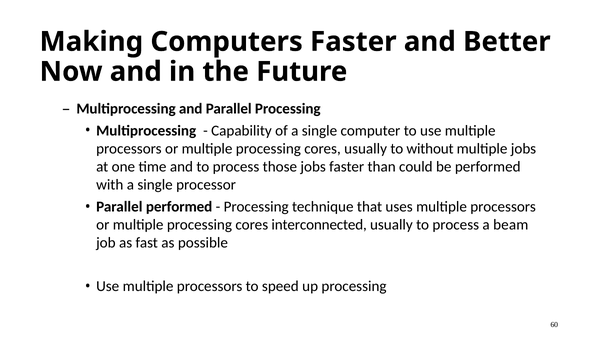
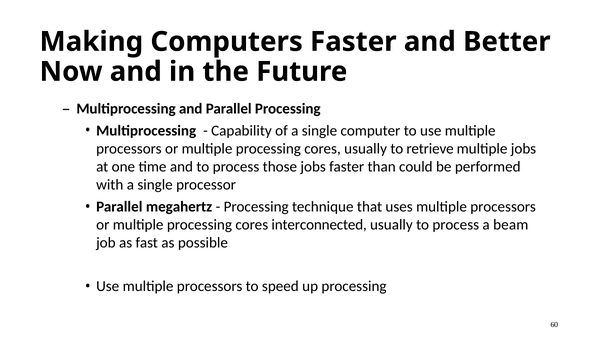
without: without -> retrieve (430, 149)
Parallel performed: performed -> megahertz (179, 207)
